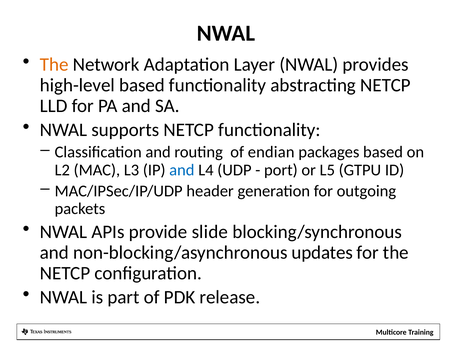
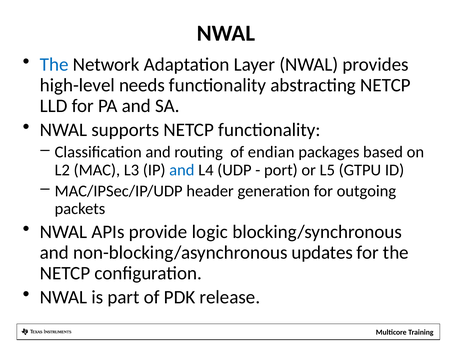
The colour: orange -> blue (54, 65)
high-level based: based -> needs (142, 85)
slide: slide -> logic (210, 232)
